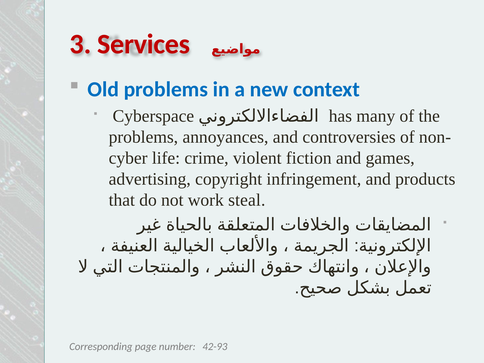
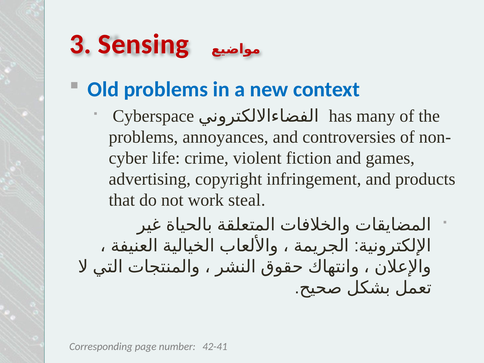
Services: Services -> Sensing (143, 44)
42-93: 42-93 -> 42-41 (215, 347)
